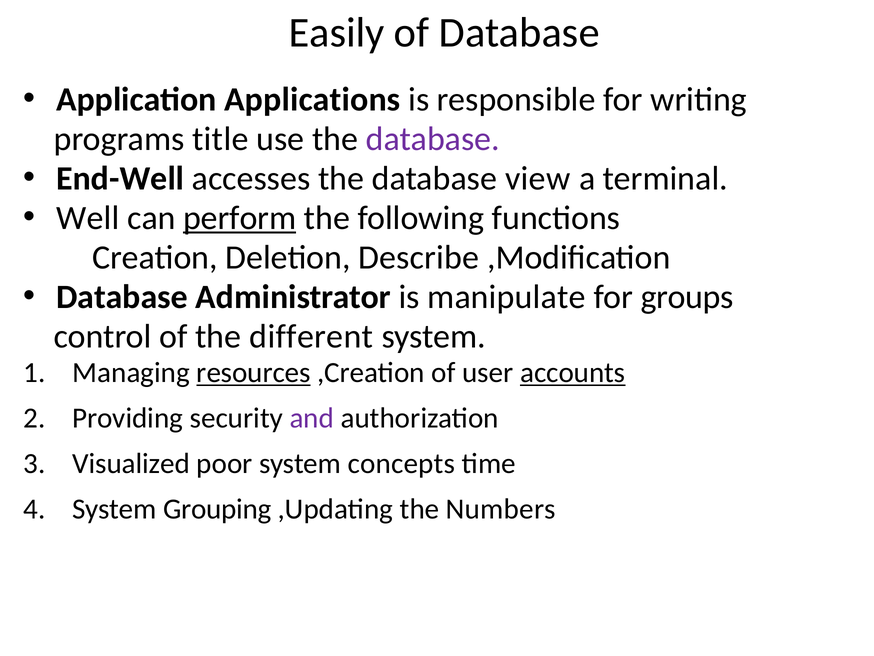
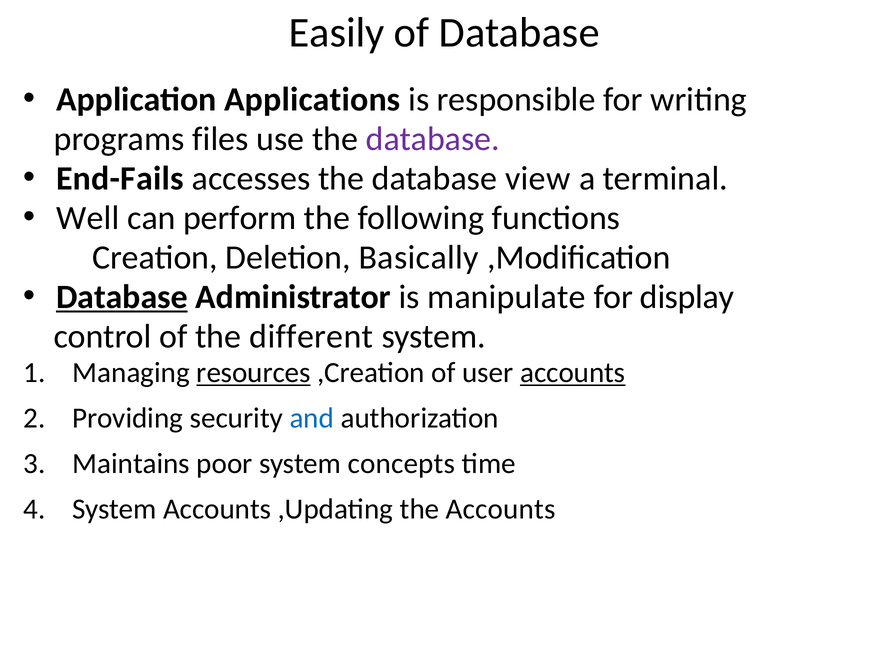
title: title -> files (220, 139)
End-Well: End-Well -> End-Fails (120, 178)
perform underline: present -> none (240, 218)
Describe: Describe -> Basically (419, 257)
Database underline: none -> present (122, 297)
groups: groups -> display (687, 297)
and colour: purple -> blue (312, 418)
Visualized: Visualized -> Maintains (131, 463)
System Grouping: Grouping -> Accounts (217, 509)
the Numbers: Numbers -> Accounts (501, 509)
